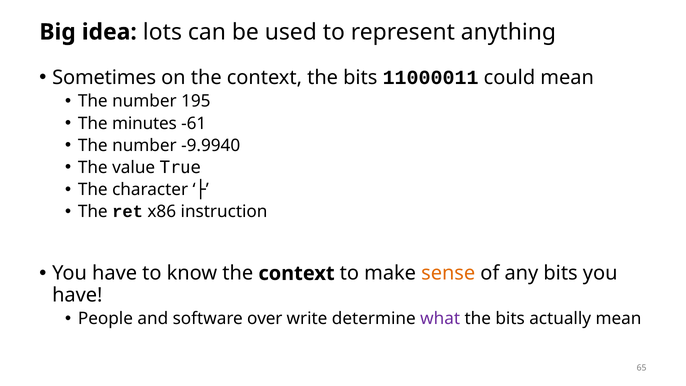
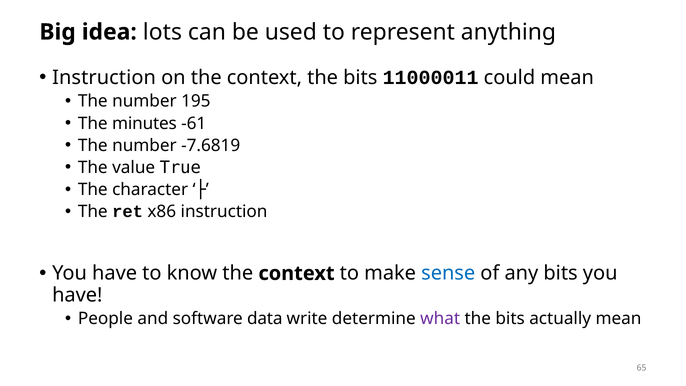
Sometimes: Sometimes -> Instruction (104, 78)
-9.9940: -9.9940 -> -7.6819 (211, 145)
sense colour: orange -> blue (448, 273)
over: over -> data (265, 319)
